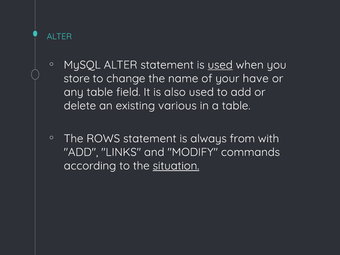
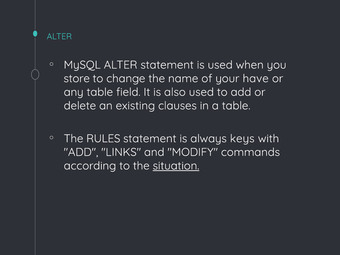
used underline: present -> none (220, 65)
various: various -> clauses (177, 106)
ROWS: ROWS -> RULES (103, 139)
from: from -> keys (242, 139)
